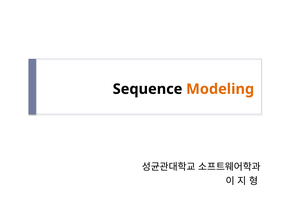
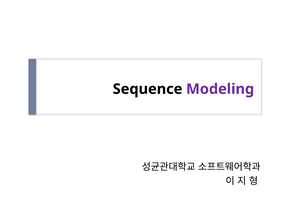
Modeling colour: orange -> purple (220, 89)
